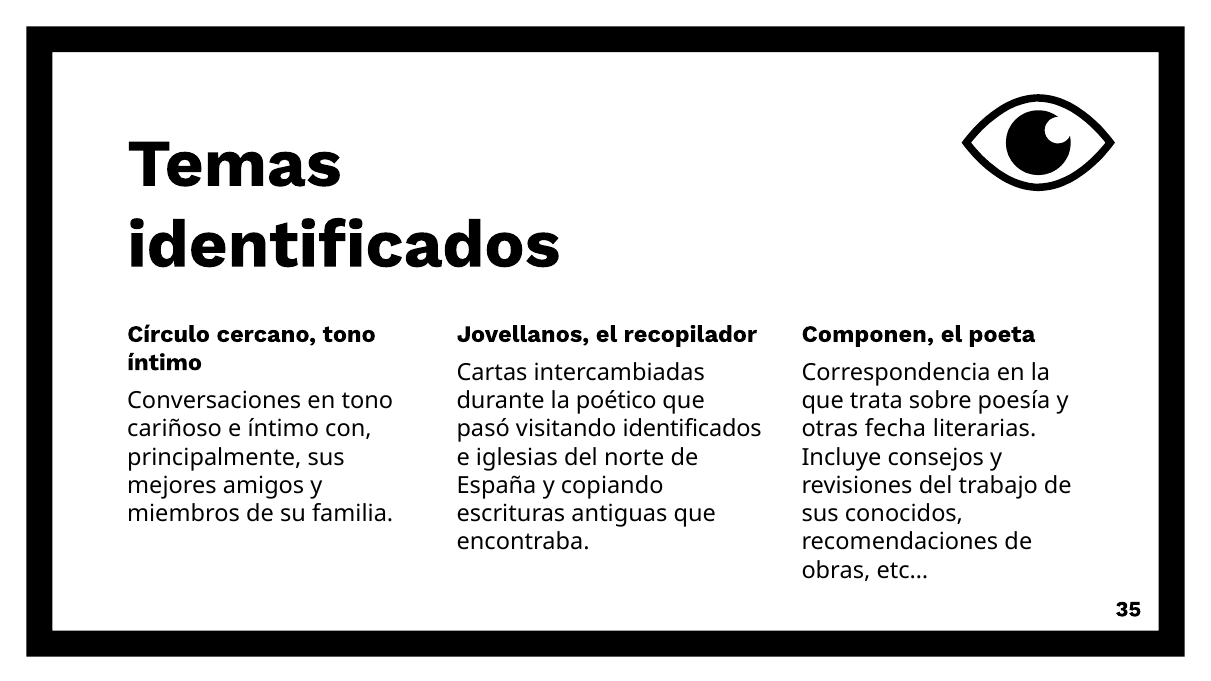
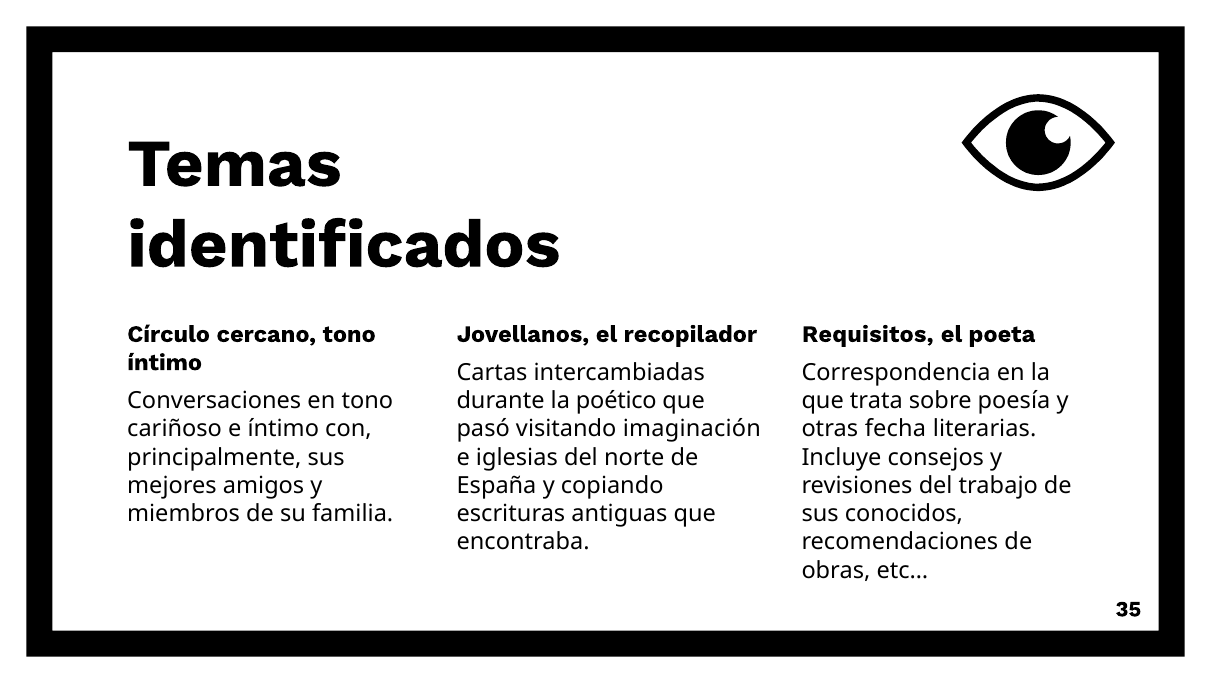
Componen: Componen -> Requisitos (868, 334)
visitando identificados: identificados -> imaginación (692, 429)
